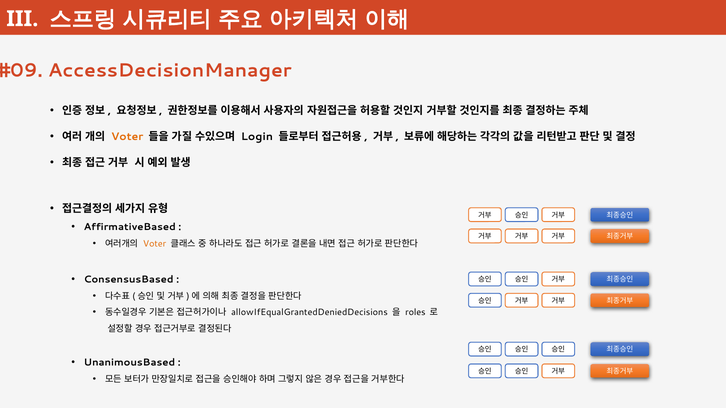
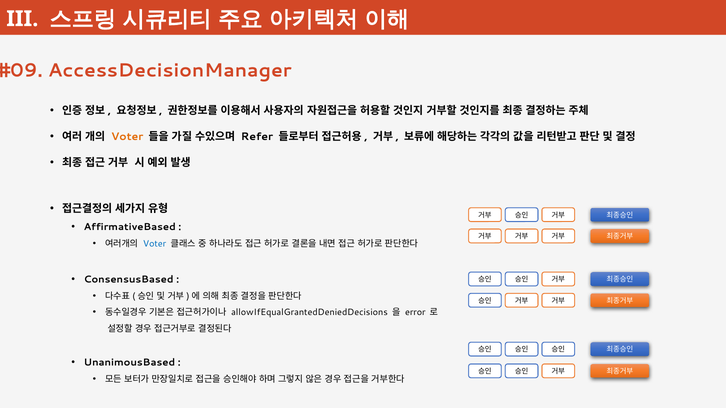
Login: Login -> Refer (257, 137)
Voter colour: orange -> blue (155, 244)
roles: roles -> error (415, 313)
